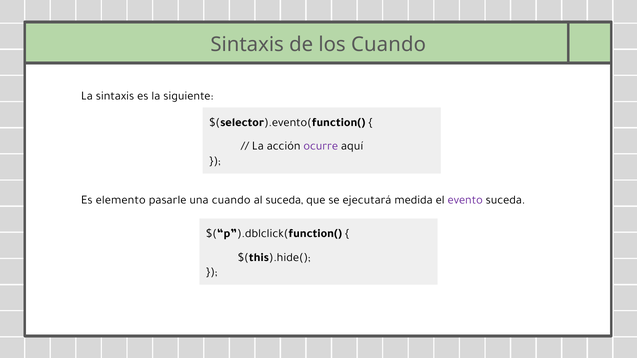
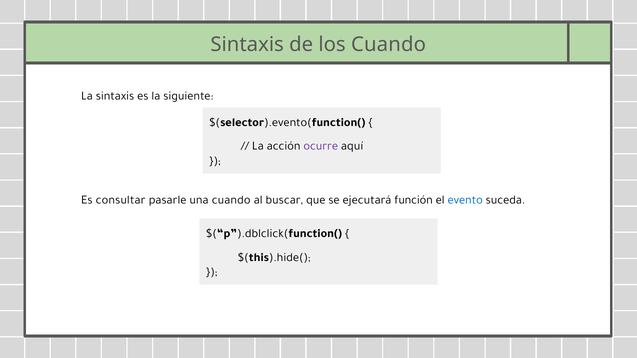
elemento: elemento -> consultar (121, 200)
al suceda: suceda -> buscar (284, 200)
medida: medida -> función (414, 200)
evento colour: purple -> blue (465, 200)
